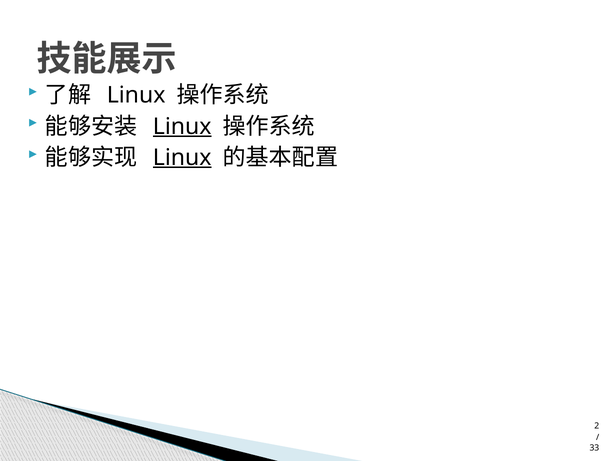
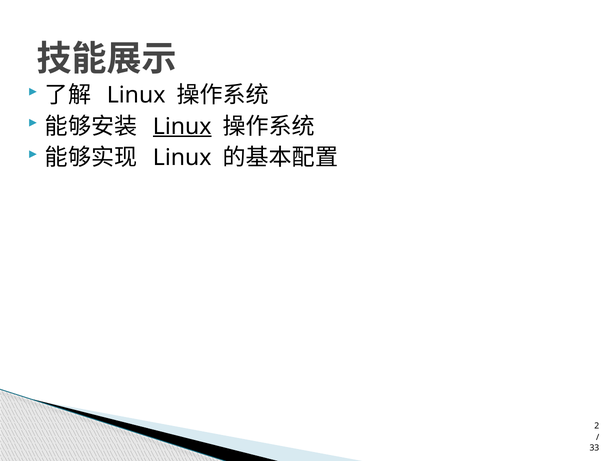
Linux underline: present -> none (182, 157)
